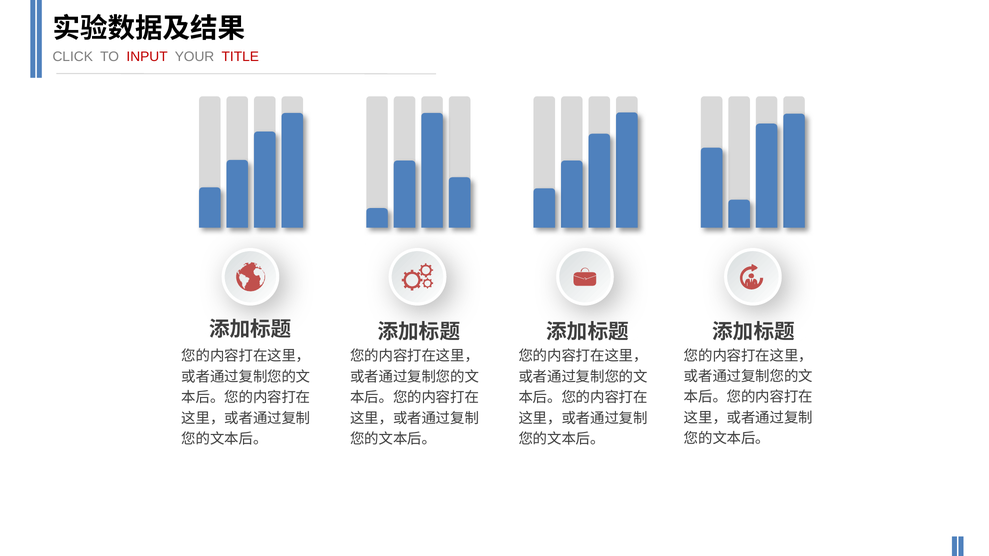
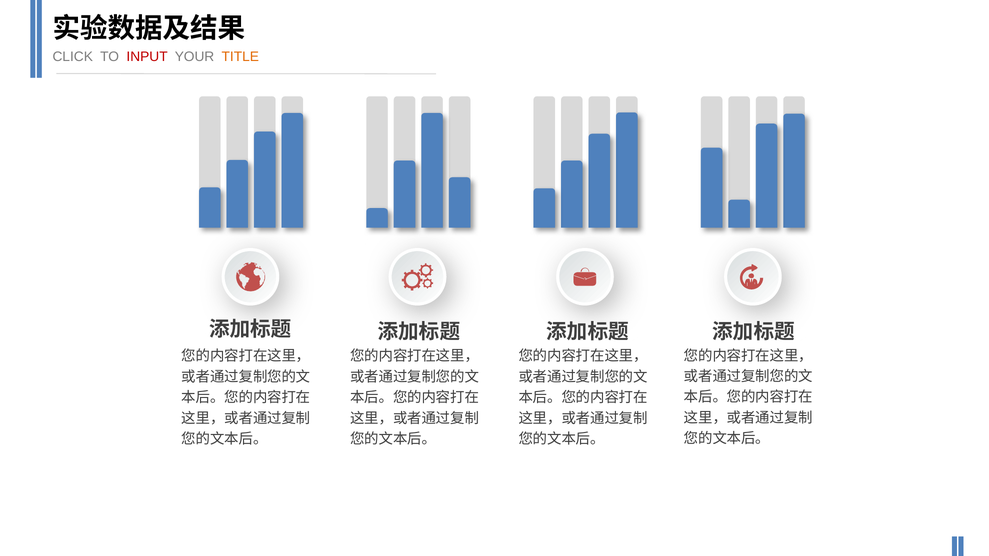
TITLE colour: red -> orange (240, 57)
